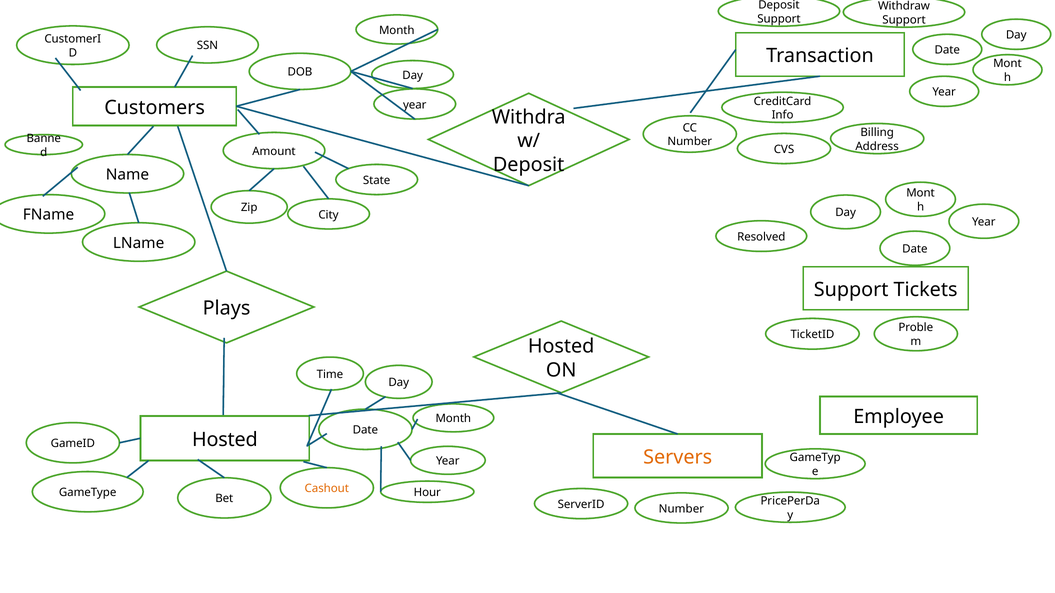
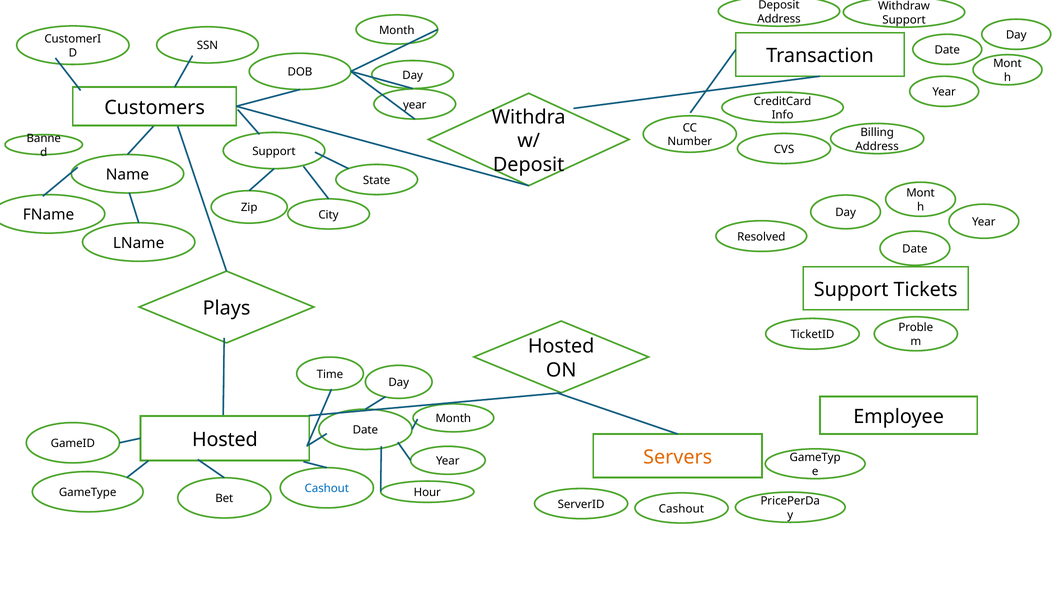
Support: Support -> Address (779, 19)
Amount: Amount -> Support (274, 151)
Cashout colour: orange -> blue (327, 489)
Number: Number -> Cashout (681, 509)
